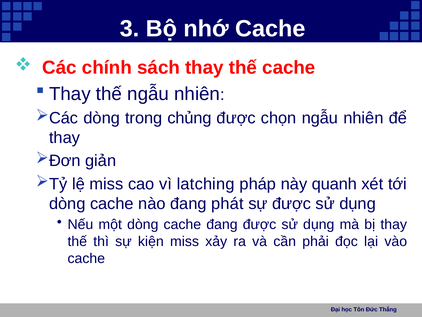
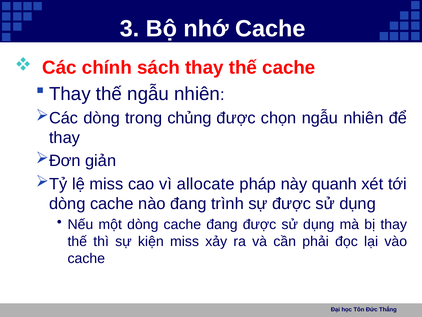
latching: latching -> allocate (206, 184)
phát: phát -> trình (228, 203)
